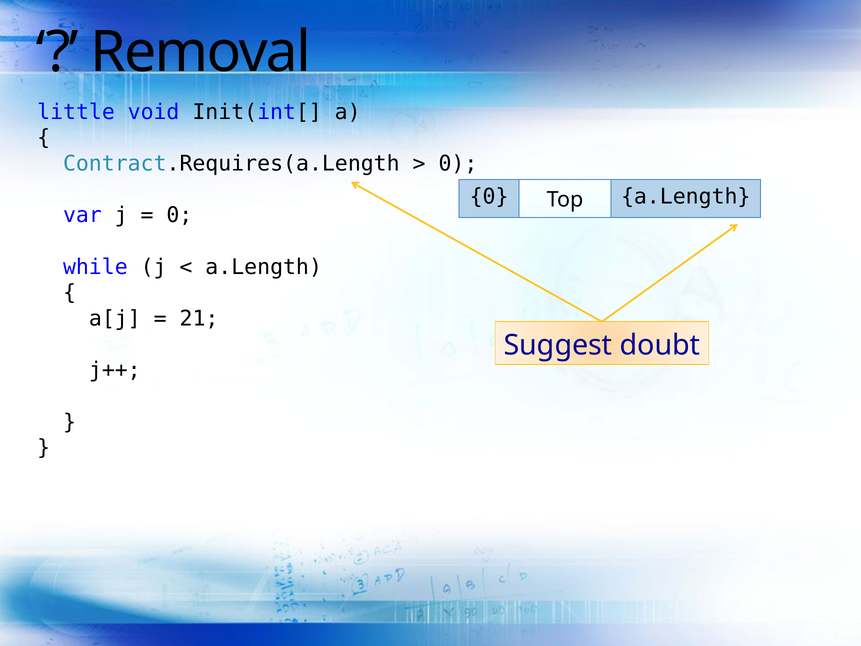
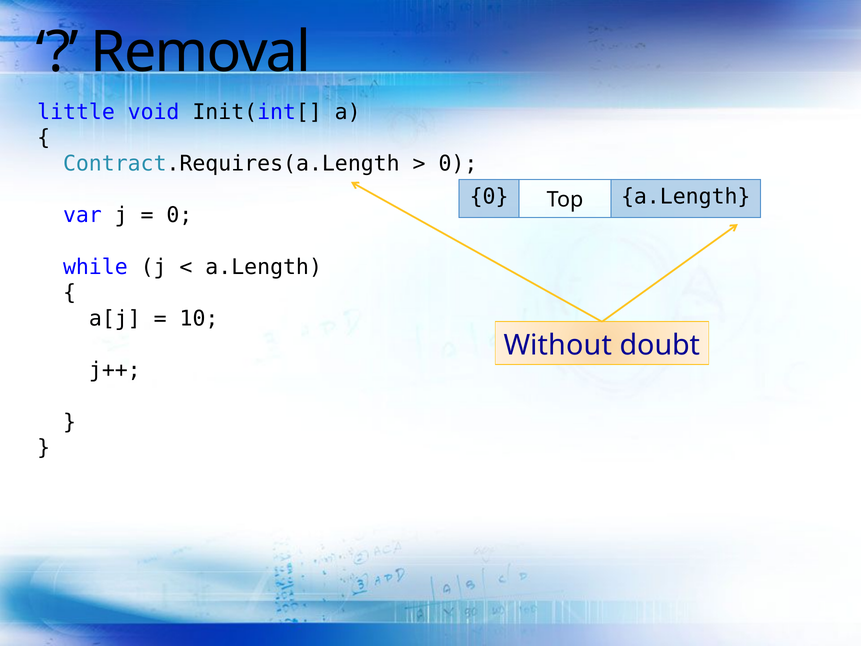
21: 21 -> 10 (199, 319)
Suggest: Suggest -> Without (558, 345)
